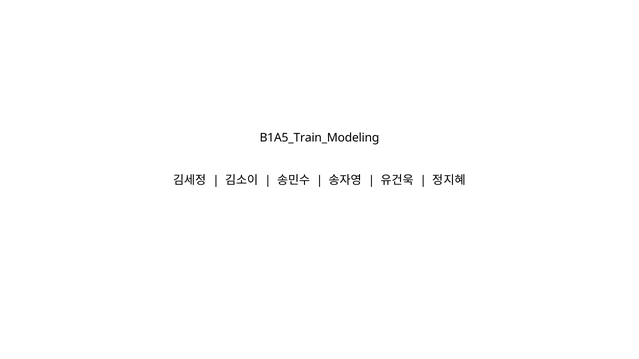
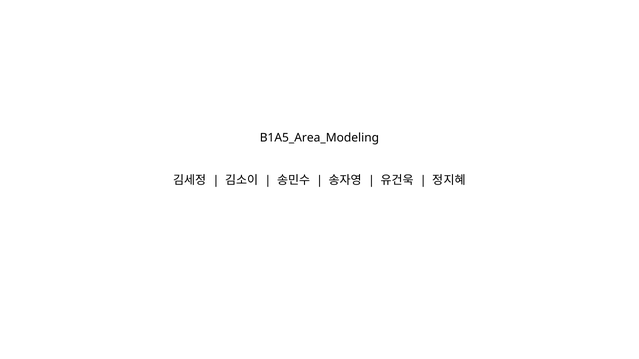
B1A5_Train_Modeling: B1A5_Train_Modeling -> B1A5_Area_Modeling (319, 138)
